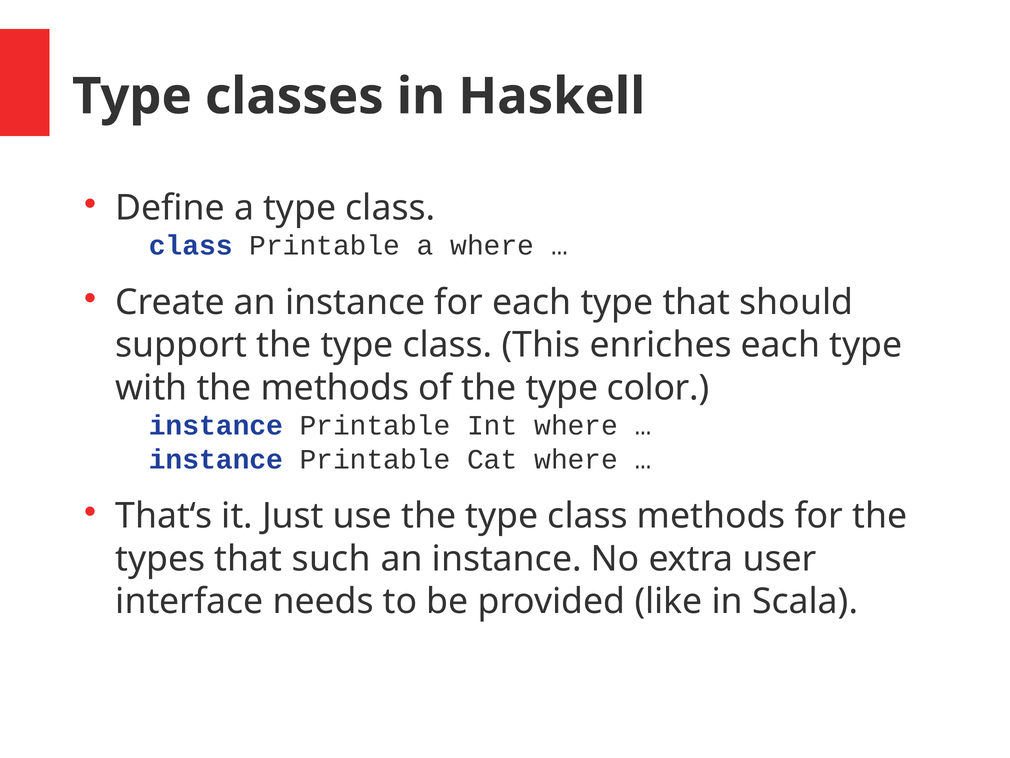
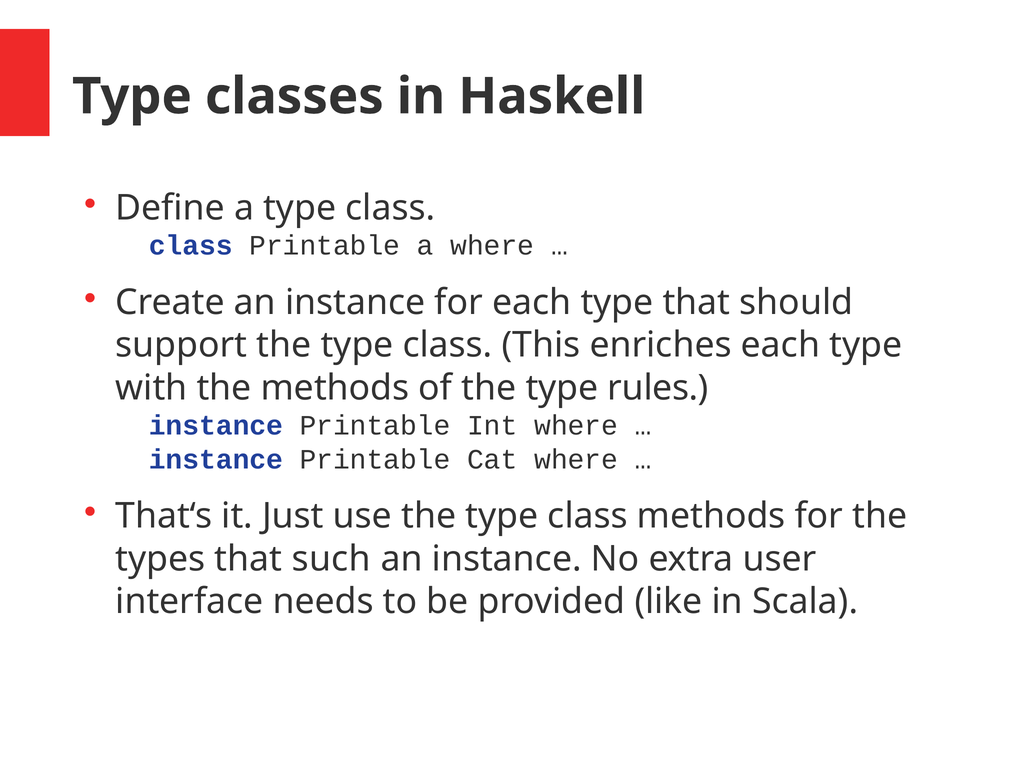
color: color -> rules (658, 388)
